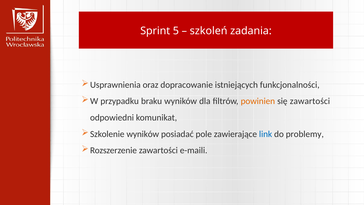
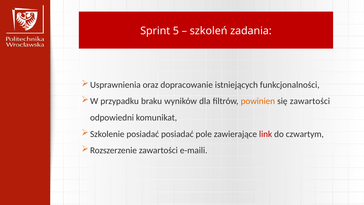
Szkolenie wyników: wyników -> posiadać (143, 134)
link colour: blue -> red (266, 134)
problemy: problemy -> czwartym (305, 134)
